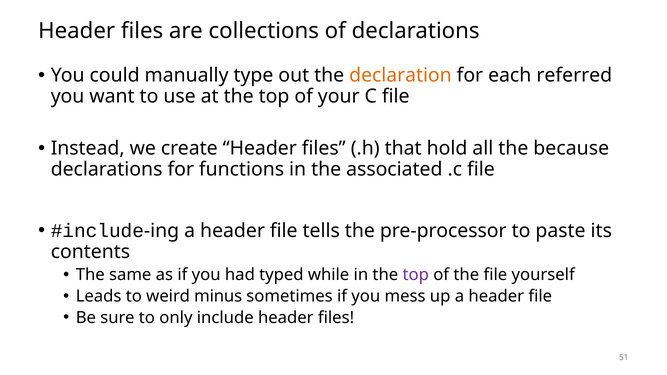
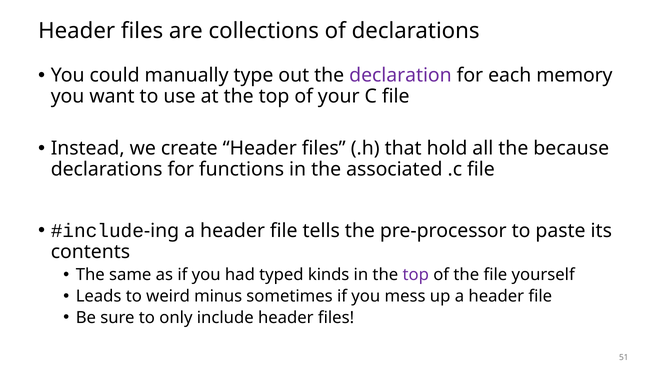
declaration colour: orange -> purple (400, 75)
referred: referred -> memory (574, 75)
while: while -> kinds (329, 275)
